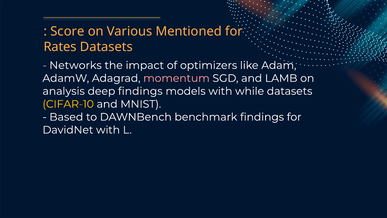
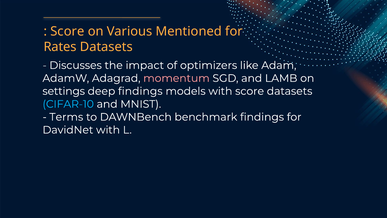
Networks: Networks -> Discusses (76, 65)
analysis: analysis -> settings (64, 91)
with while: while -> score (250, 91)
CIFAR-10 colour: yellow -> light blue (68, 104)
Based: Based -> Terms (66, 117)
